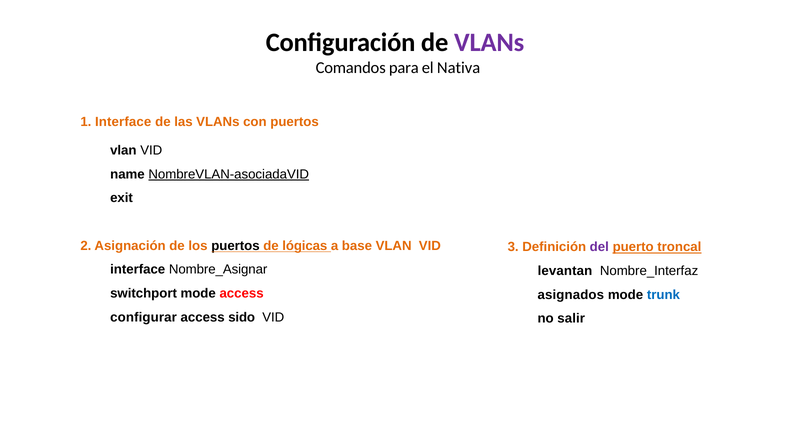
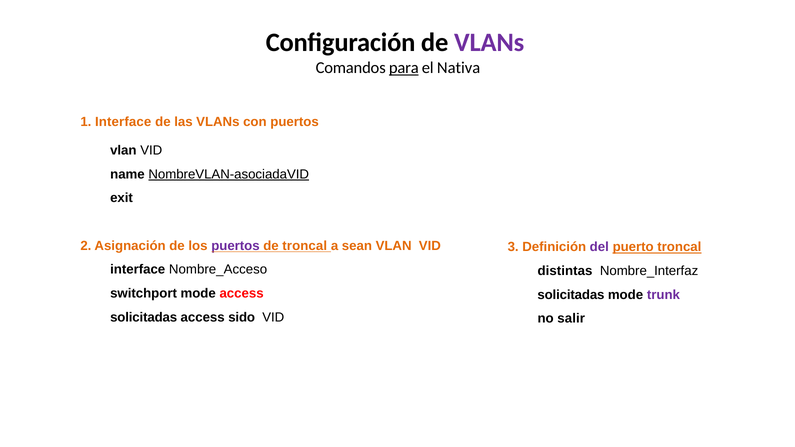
para underline: none -> present (404, 68)
puertos colour: black -> purple (235, 246)
de lógicas: lógicas -> troncal (305, 246)
base: base -> sean (357, 246)
Nombre_Asignar: Nombre_Asignar -> Nombre_Acceso (218, 270)
levantan: levantan -> distintas (565, 271)
asignados: asignados -> solicitadas (571, 295)
trunk colour: blue -> purple (663, 295)
configurar: configurar -> solicitadas (144, 317)
